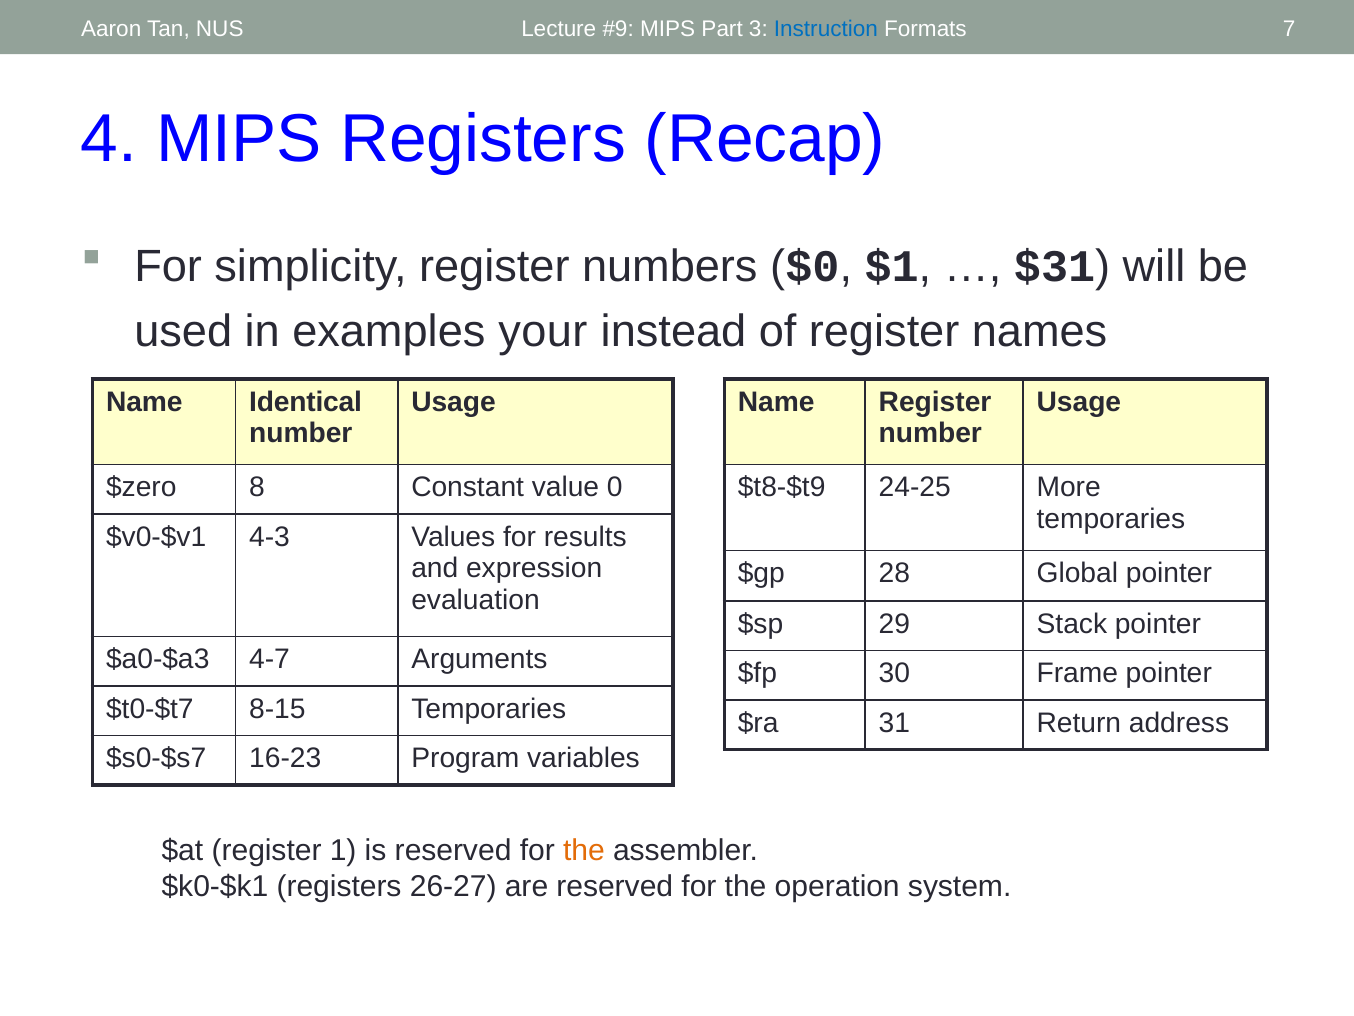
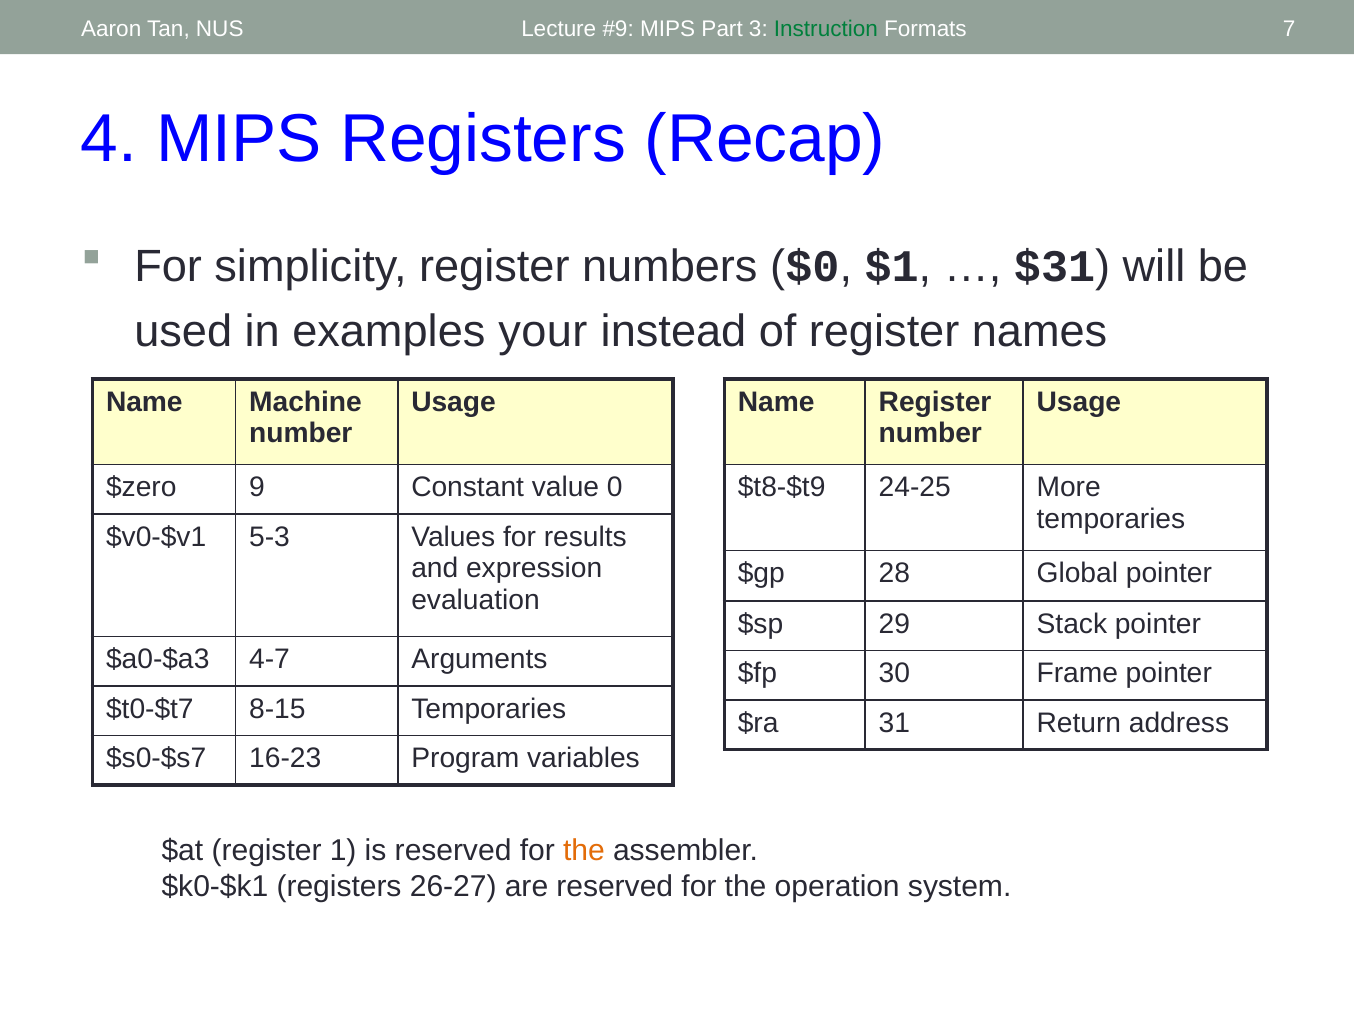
Instruction colour: blue -> green (826, 29)
Identical: Identical -> Machine (306, 402)
8: 8 -> 9 (257, 487)
4-3: 4-3 -> 5-3 (270, 537)
